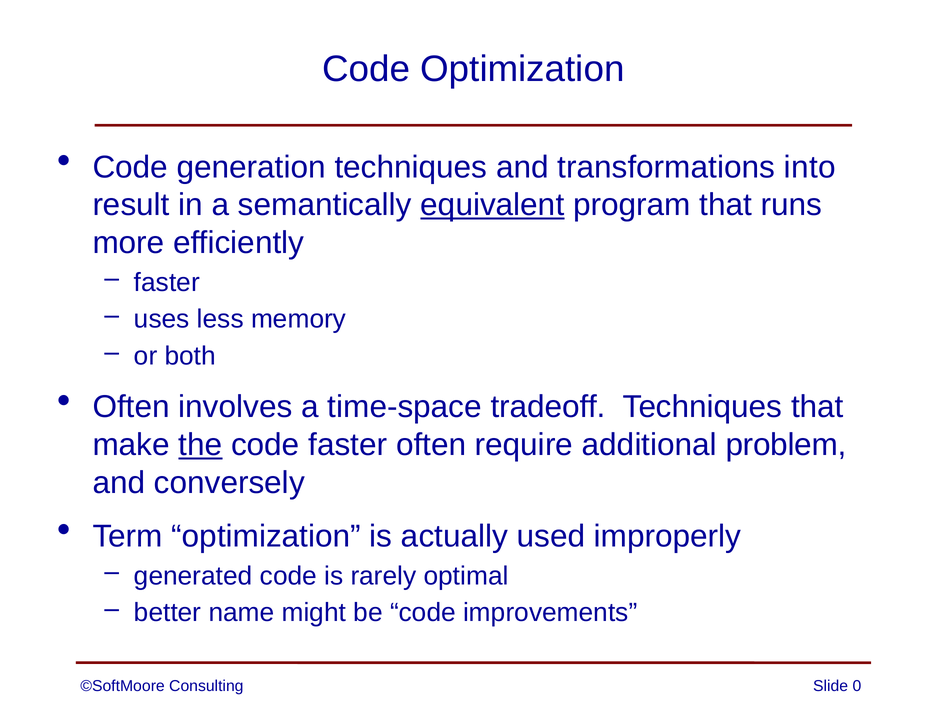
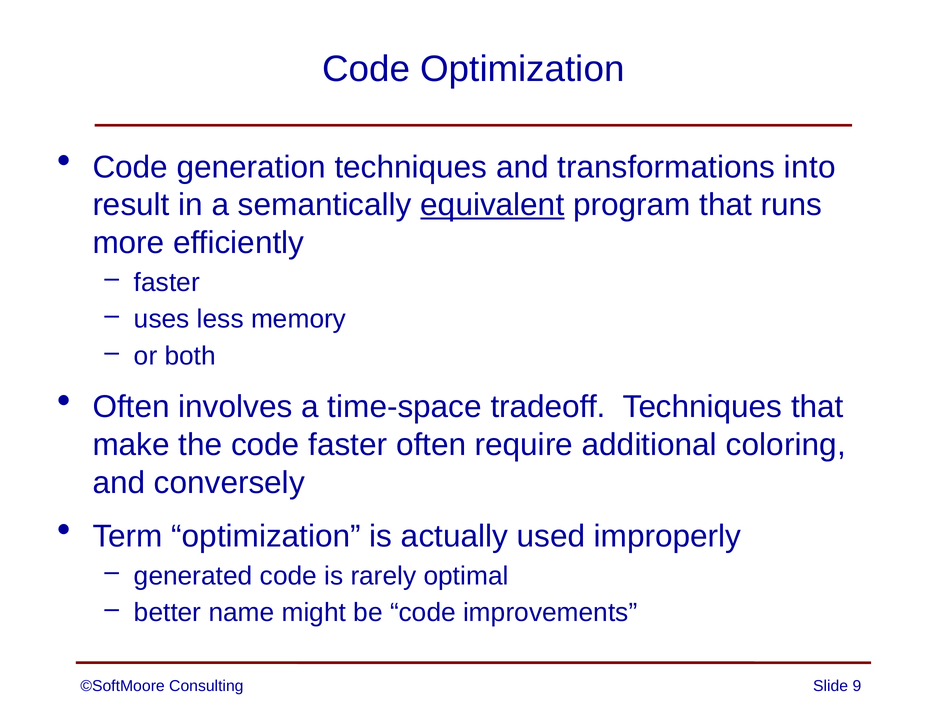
the underline: present -> none (200, 445)
problem: problem -> coloring (786, 445)
0: 0 -> 9 (857, 686)
